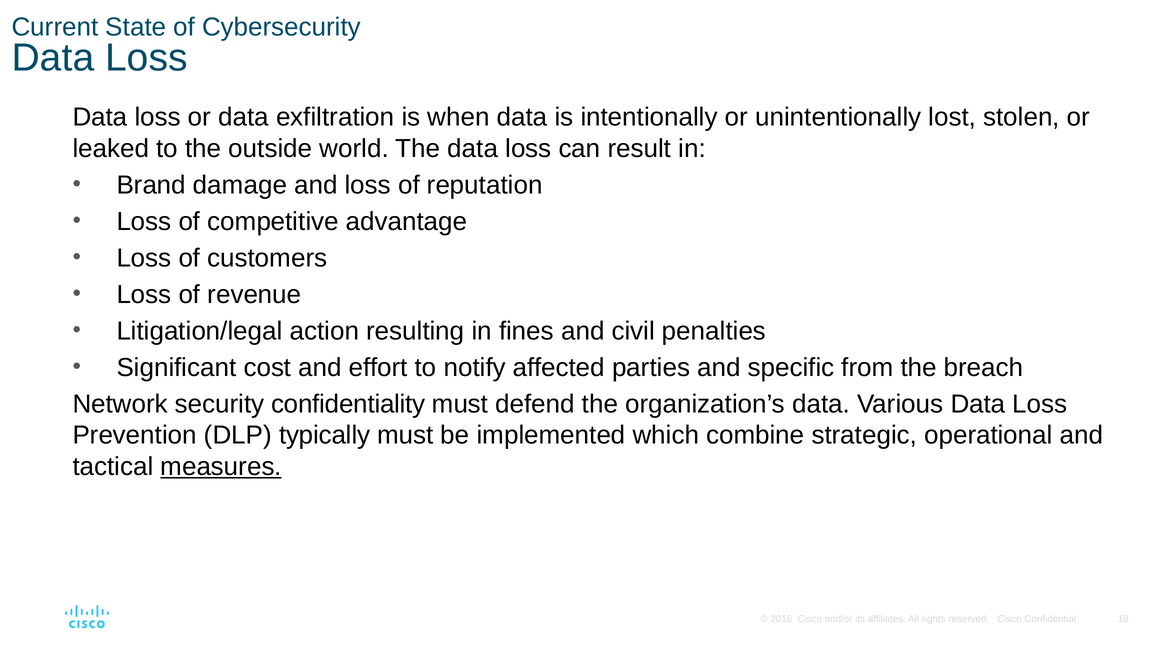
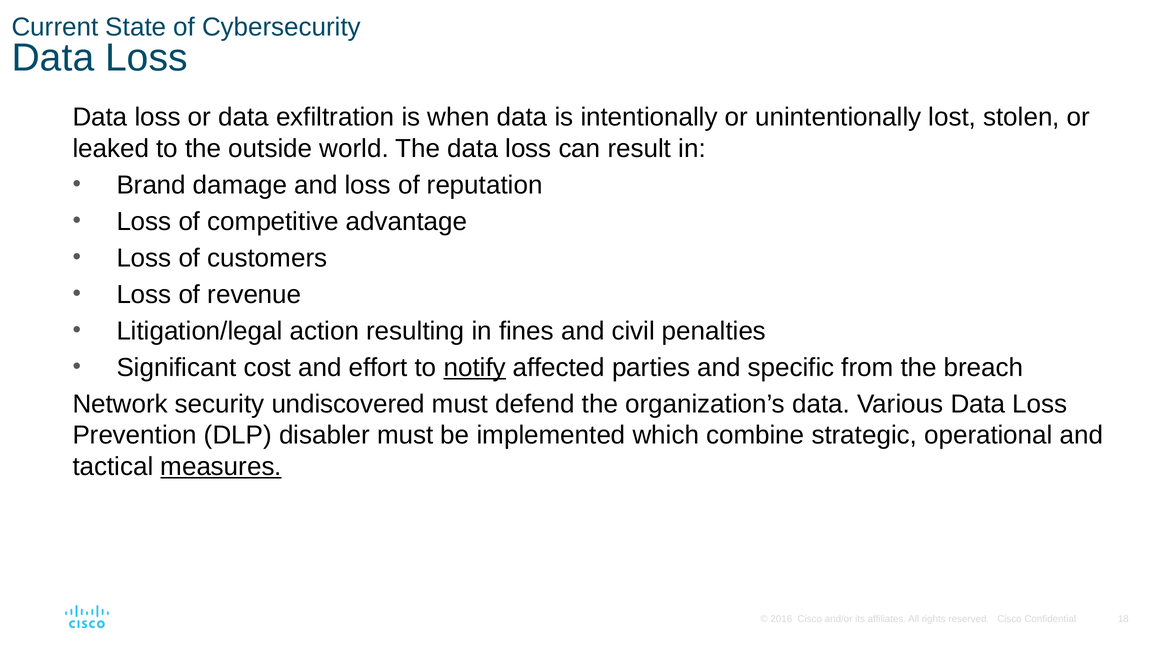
notify underline: none -> present (475, 367)
confidentiality: confidentiality -> undiscovered (348, 404)
typically: typically -> disabler (325, 435)
